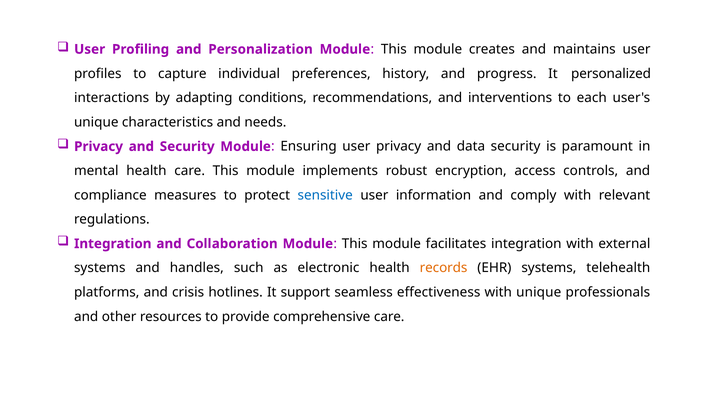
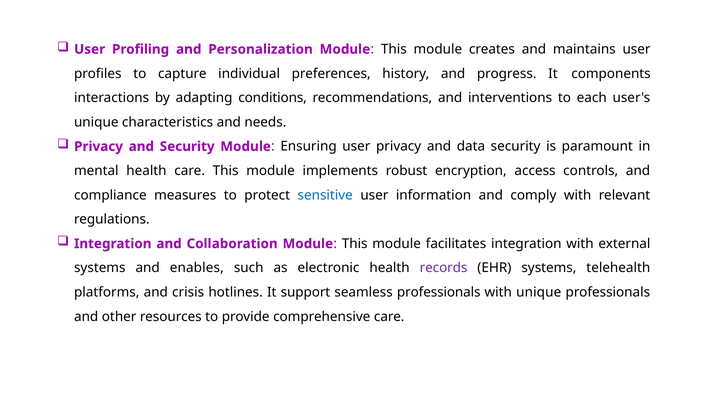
personalized: personalized -> components (611, 74)
handles: handles -> enables (197, 268)
records colour: orange -> purple (444, 268)
seamless effectiveness: effectiveness -> professionals (439, 293)
